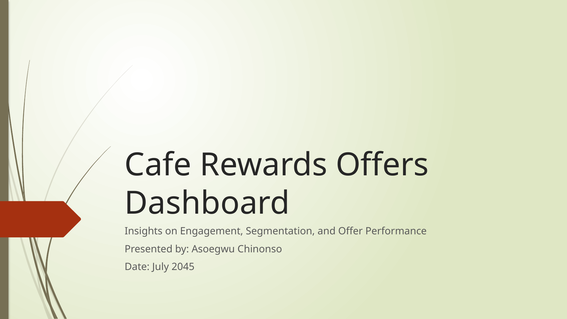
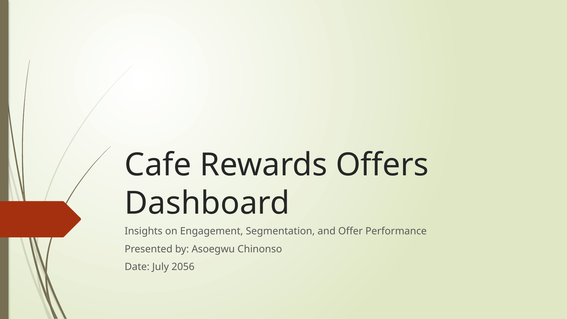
2045: 2045 -> 2056 (183, 267)
